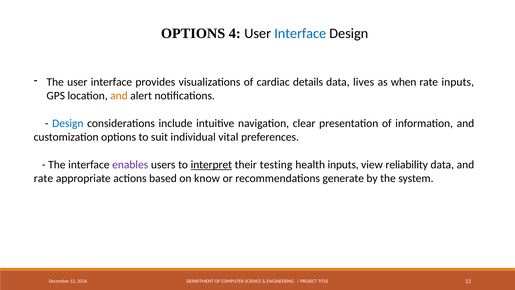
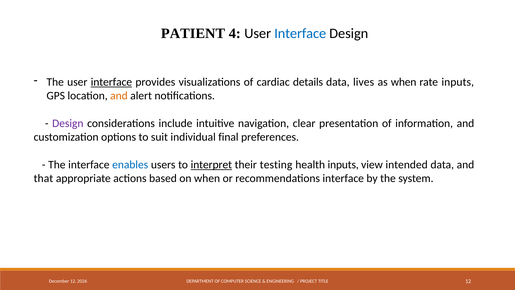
OPTIONS: OPTIONS -> PATIENT (193, 33)
interface underline: none -> present (111, 82)
Design colour: blue -> purple (68, 123)
vital: vital -> final (228, 137)
enables colour: purple -> blue (130, 164)
reliability: reliability -> intended (407, 164)
rate: rate -> that (43, 178)
on know: know -> when (207, 178)
recommendations generate: generate -> interface (343, 178)
